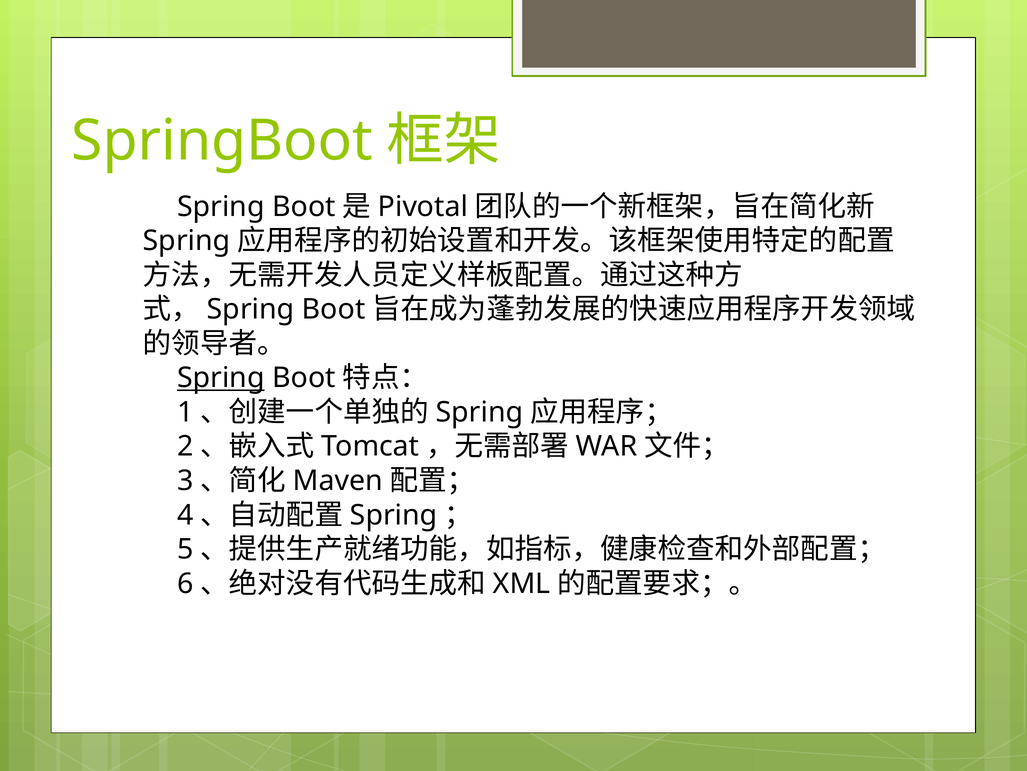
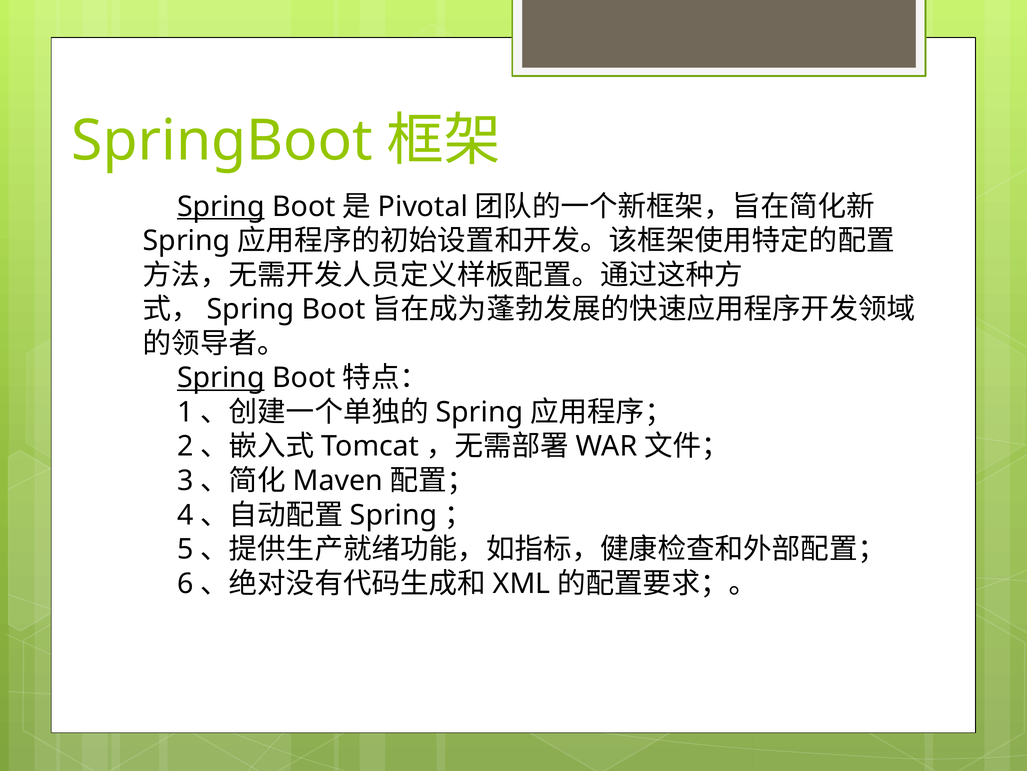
Spring underline: none -> present (221, 206)
